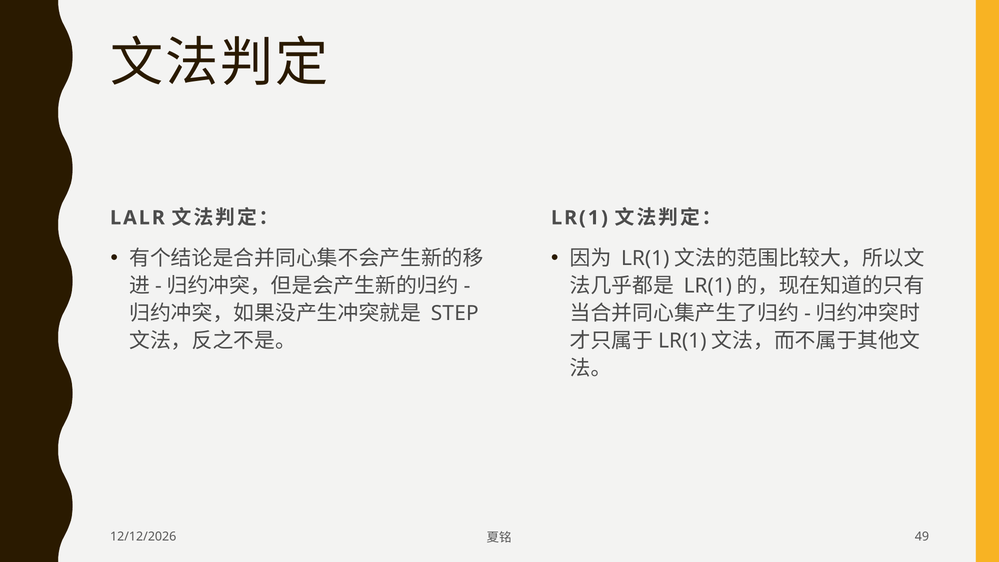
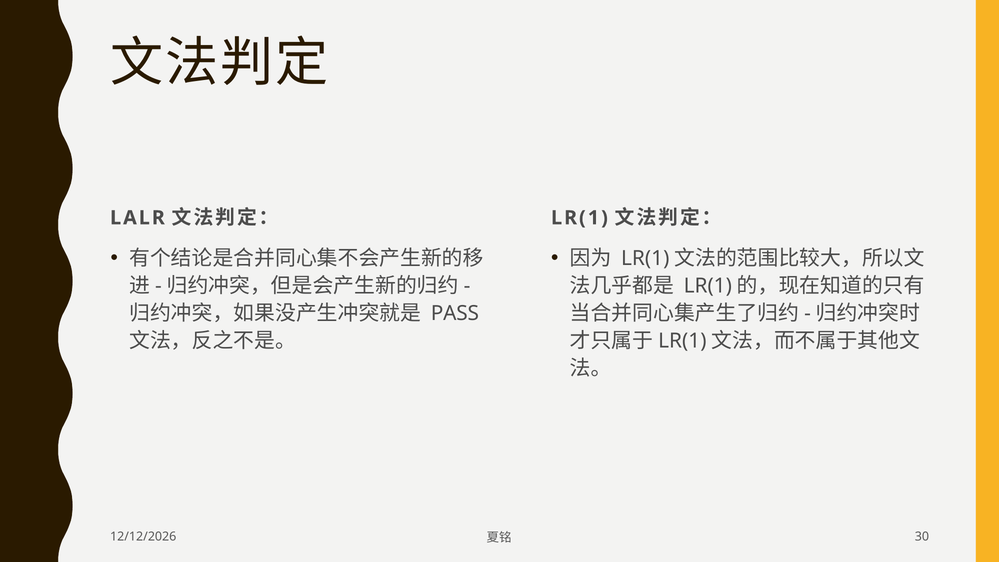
STEP: STEP -> PASS (455, 313)
49: 49 -> 30 (922, 536)
